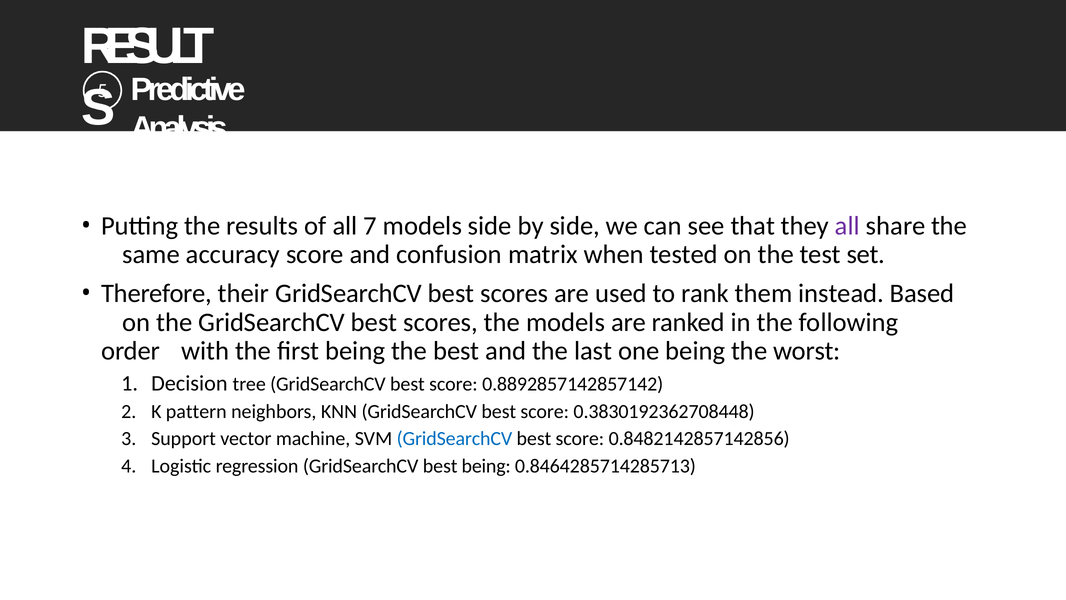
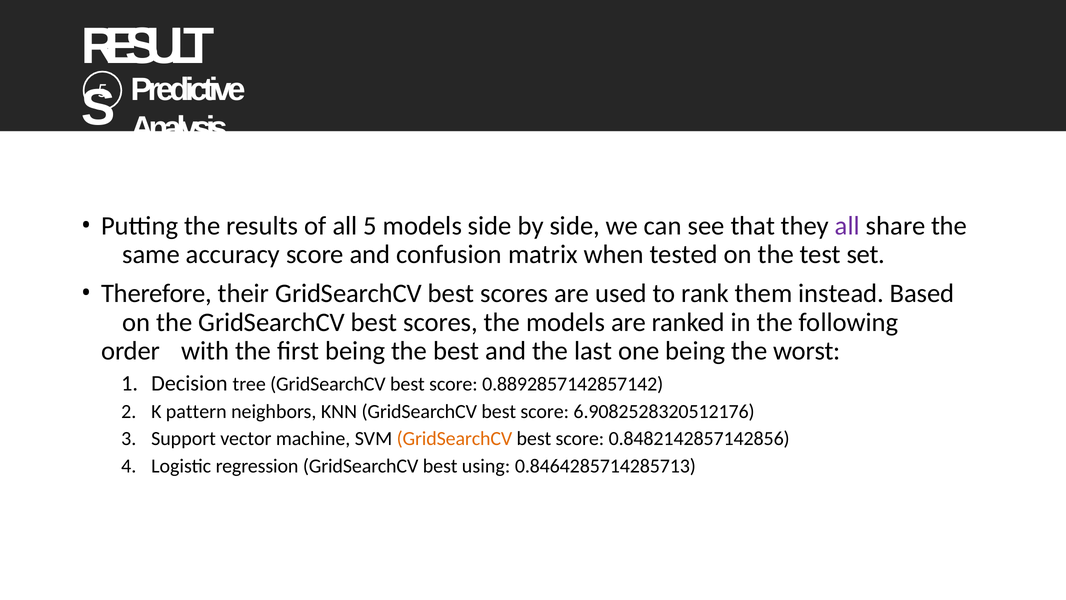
all 7: 7 -> 5 (370, 226)
0.3830192362708448: 0.3830192362708448 -> 6.9082528320512176 (664, 412)
GridSearchCV colour: blue -> orange (454, 438)
best being: being -> using (486, 466)
